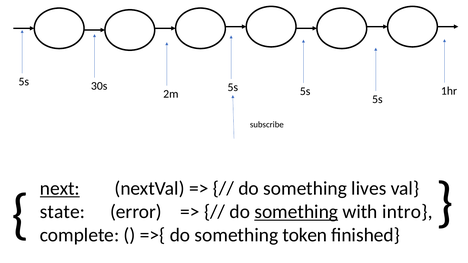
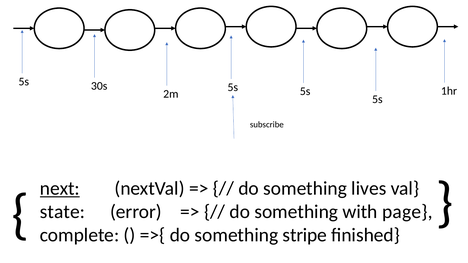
something underline: present -> none (296, 212)
intro: intro -> page (407, 212)
token: token -> stripe (305, 235)
